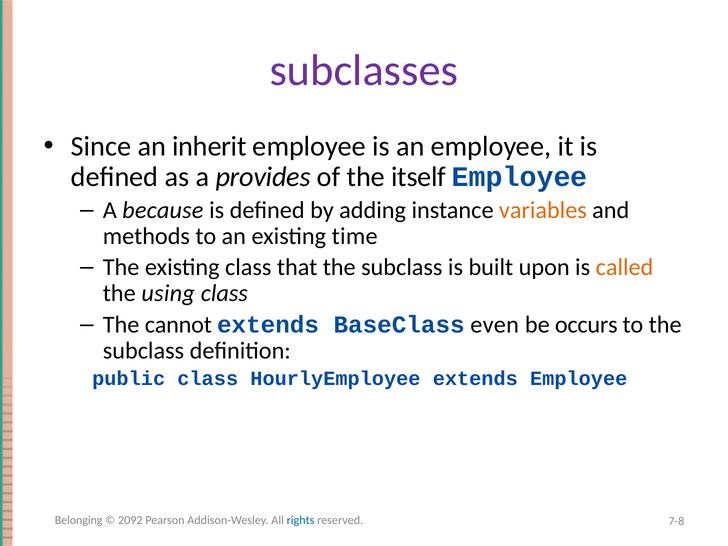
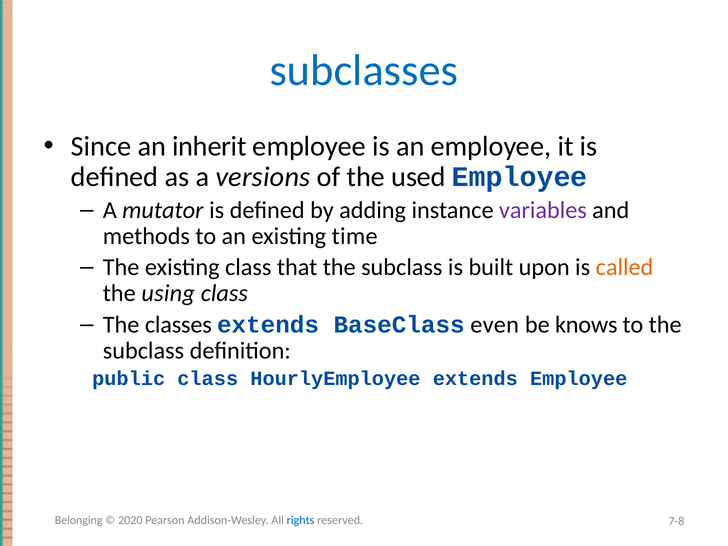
subclasses colour: purple -> blue (364, 70)
provides: provides -> versions (263, 177)
itself: itself -> used (419, 177)
because: because -> mutator (163, 210)
variables colour: orange -> purple (543, 210)
cannot: cannot -> classes (178, 324)
occurs: occurs -> knows (586, 324)
2092: 2092 -> 2020 (130, 520)
